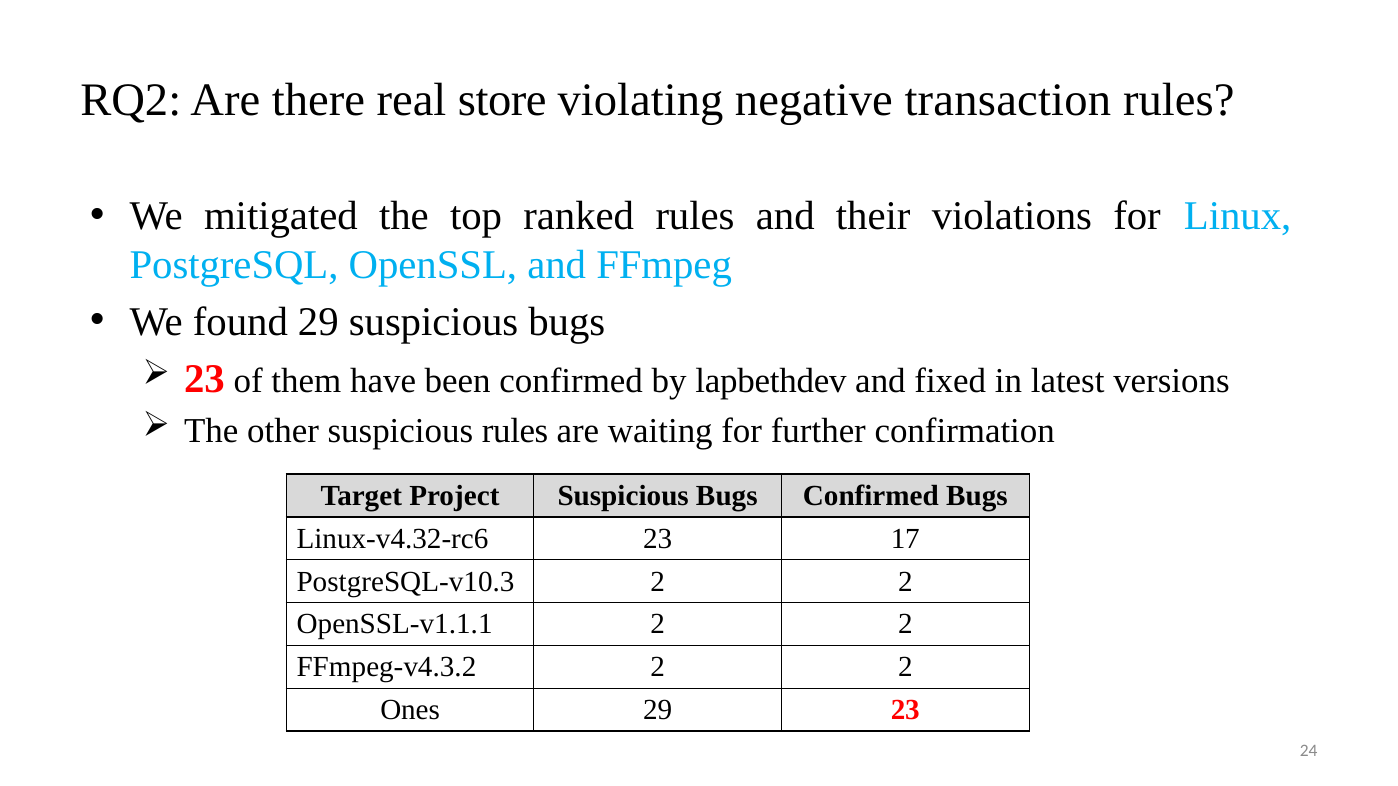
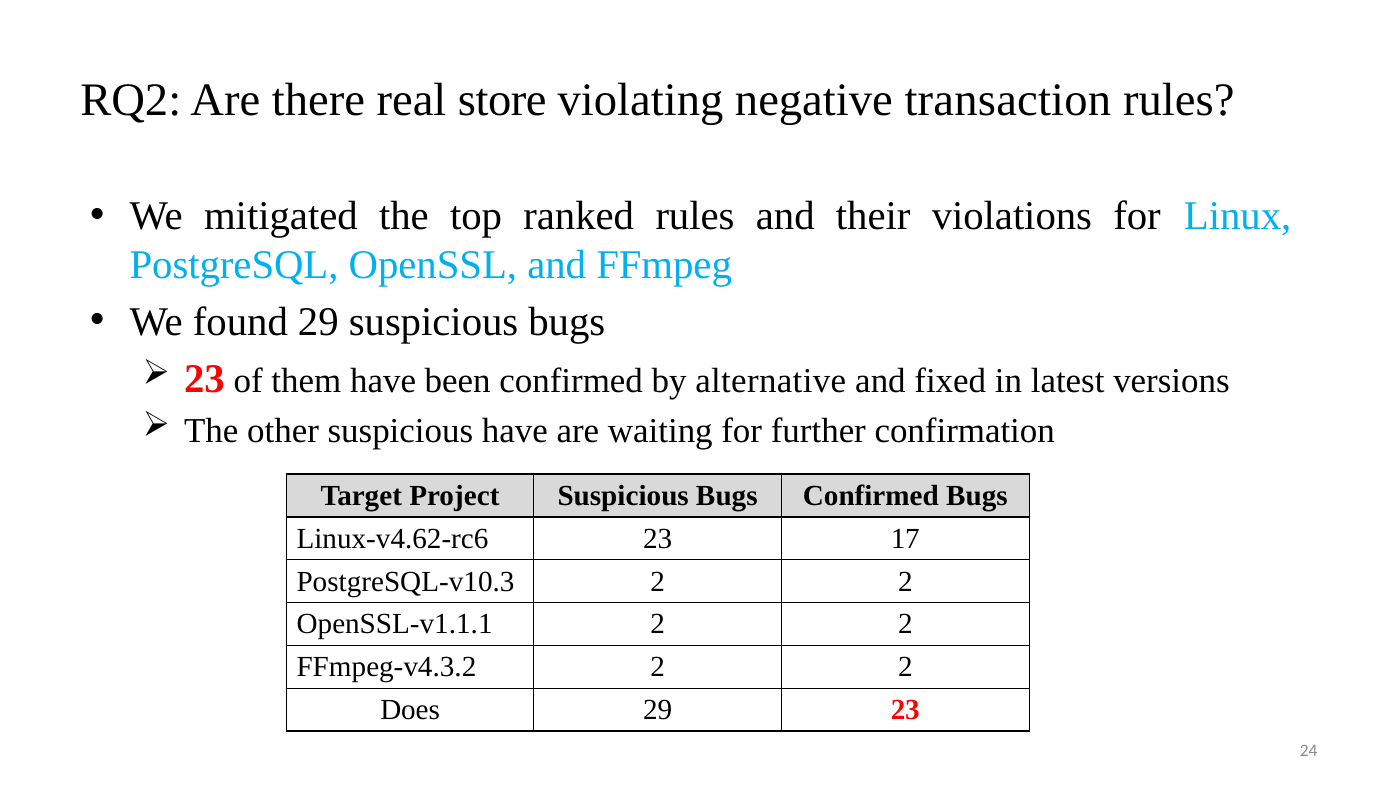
lapbethdev: lapbethdev -> alternative (771, 381)
suspicious rules: rules -> have (515, 431)
Linux-v4.32-rc6: Linux-v4.32-rc6 -> Linux-v4.62-rc6 (393, 539)
Ones: Ones -> Does (410, 710)
